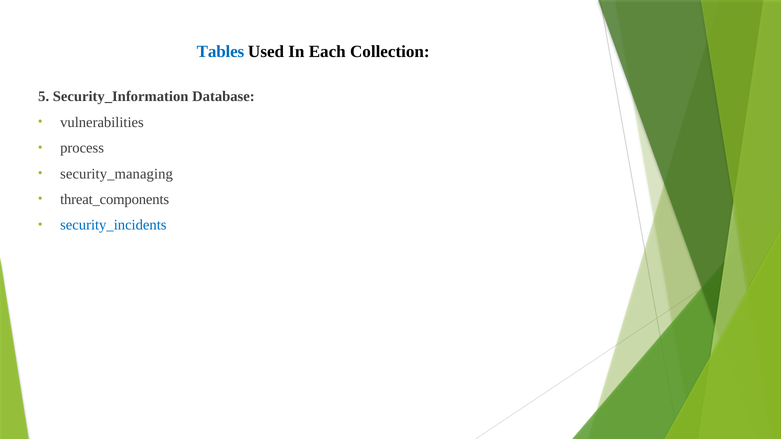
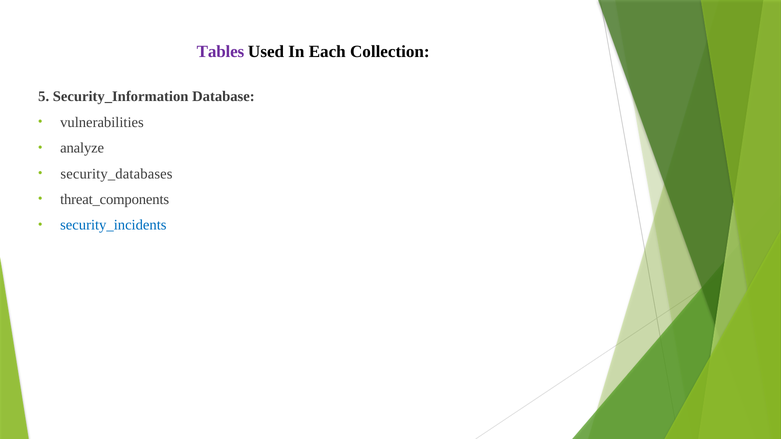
Tables colour: blue -> purple (220, 51)
process: process -> analyze (82, 148)
security_managing: security_managing -> security_databases (116, 174)
